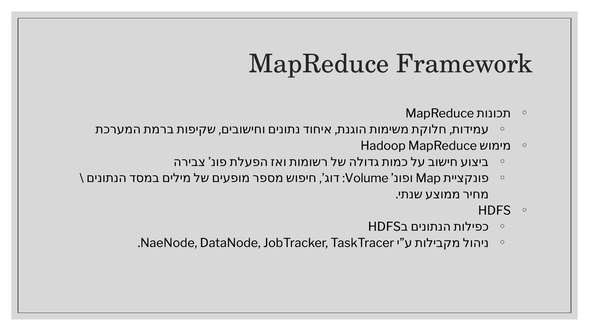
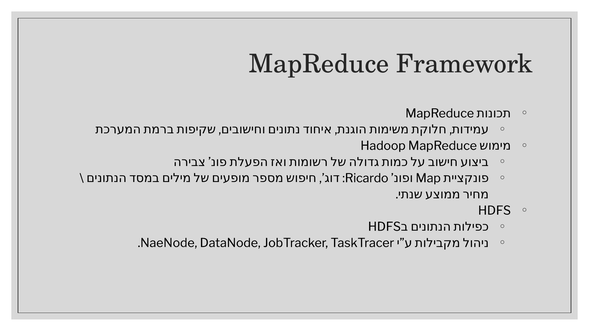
Volume: Volume -> Ricardo (367, 178)
